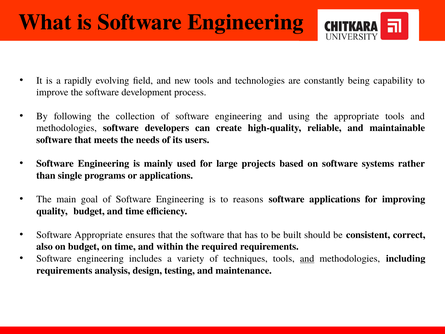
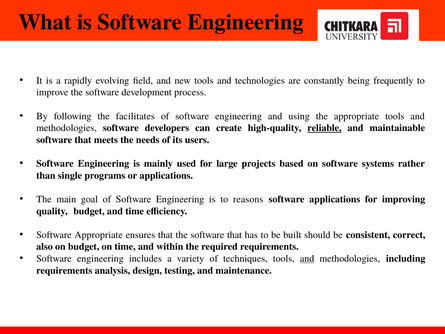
capability: capability -> frequently (393, 80)
collection: collection -> facilitates (135, 116)
reliable underline: none -> present (324, 128)
